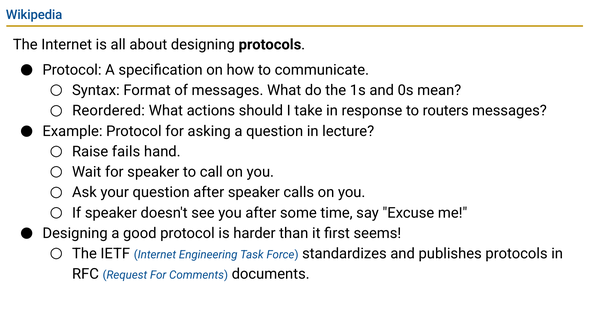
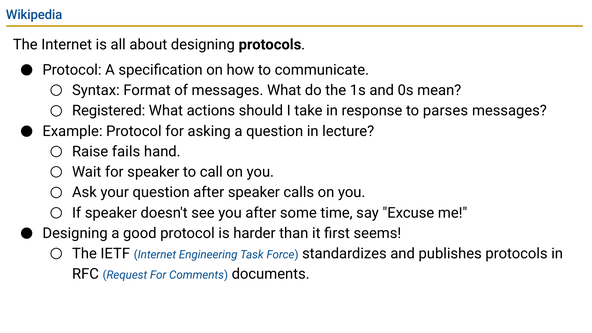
Reordered: Reordered -> Registered (109, 111)
routers: routers -> parses (445, 111)
